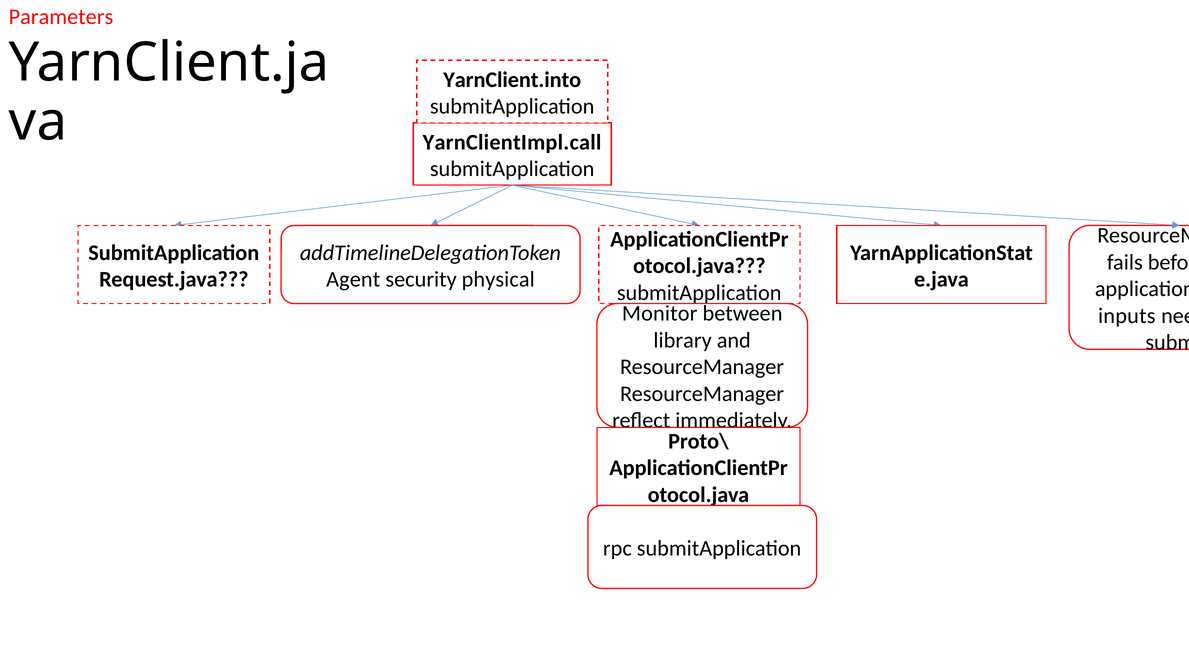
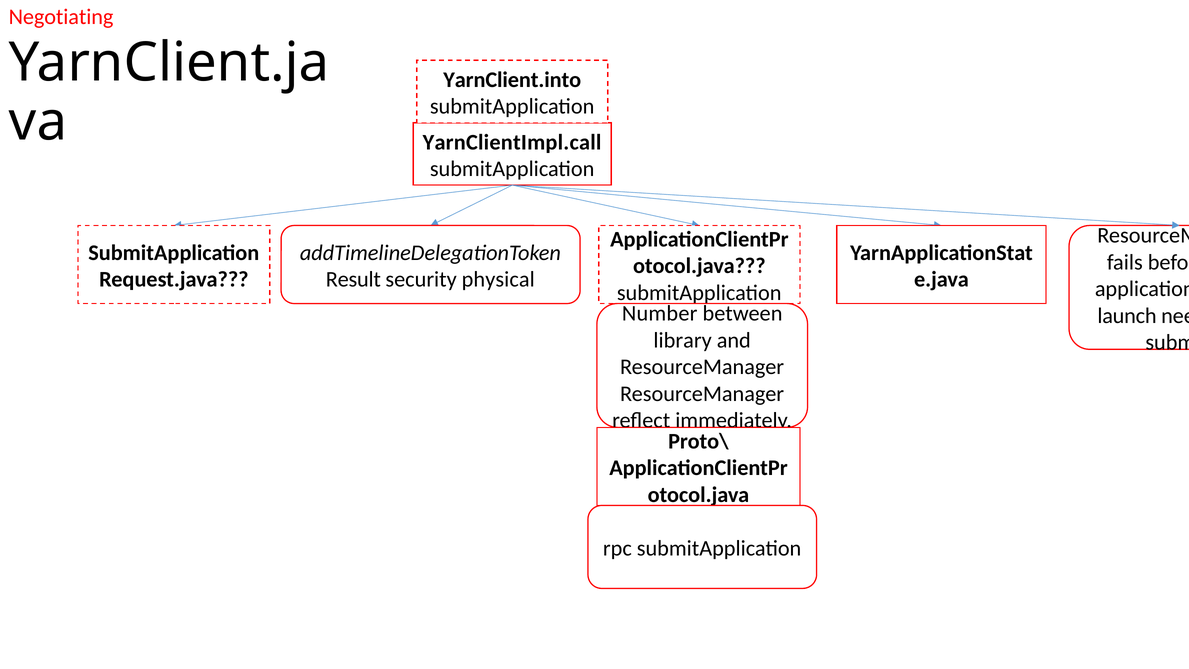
Parameters: Parameters -> Negotiating (61, 17)
Agent: Agent -> Result (353, 279)
Monitor: Monitor -> Number (660, 313)
inputs: inputs -> launch (1127, 316)
